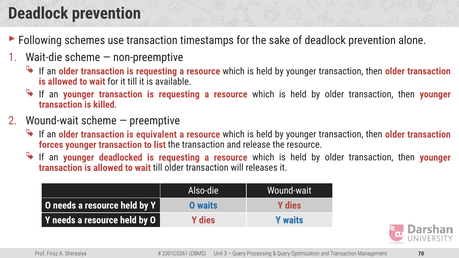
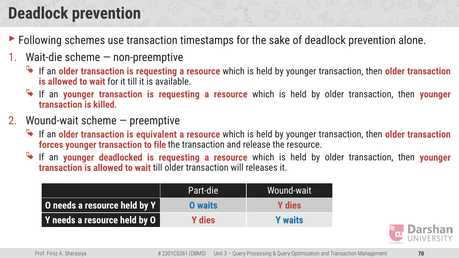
list: list -> file (160, 145)
Also-die: Also-die -> Part-die (203, 191)
